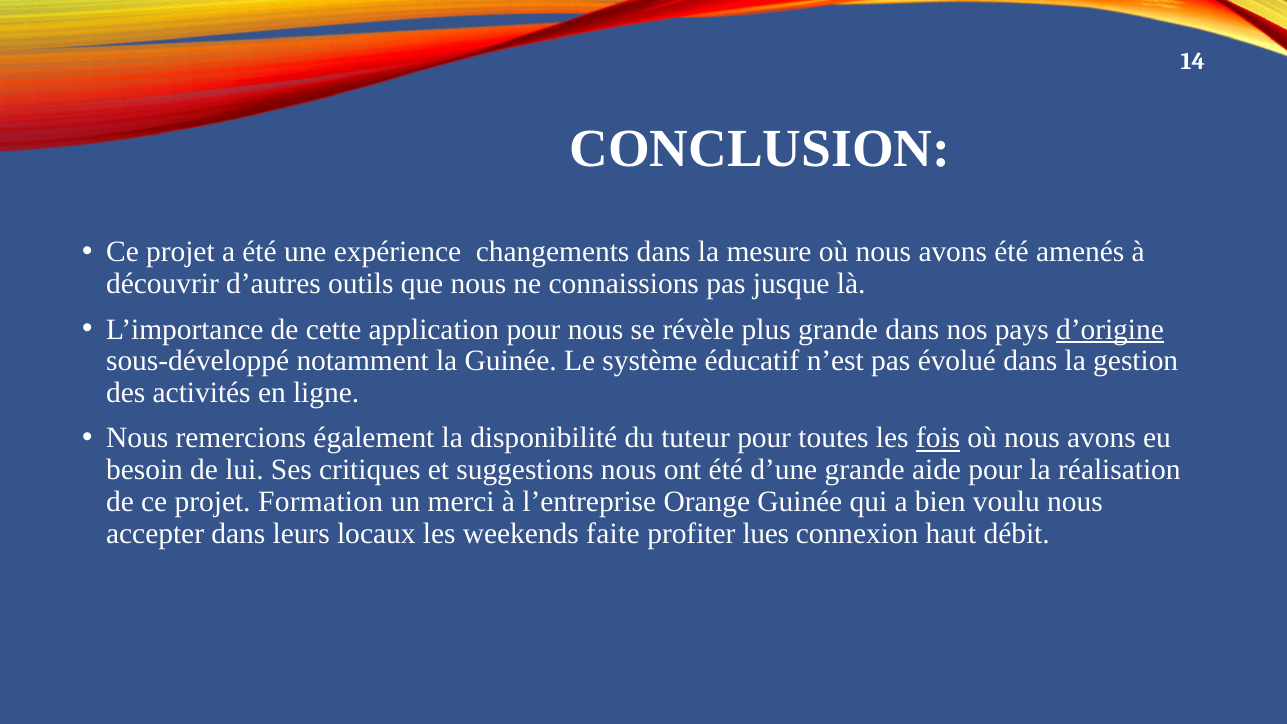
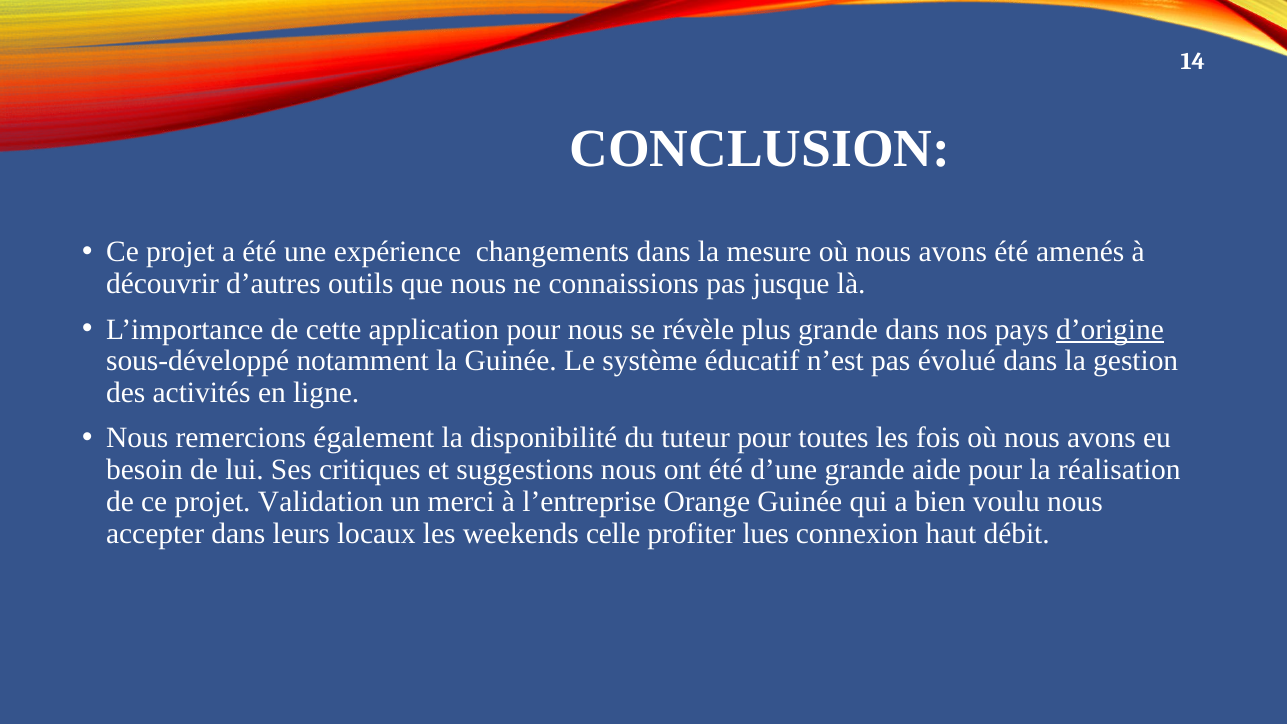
fois underline: present -> none (938, 438)
Formation: Formation -> Validation (321, 502)
faite: faite -> celle (613, 534)
